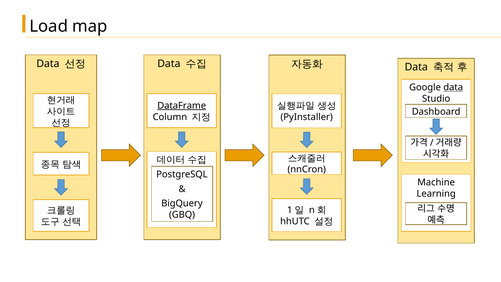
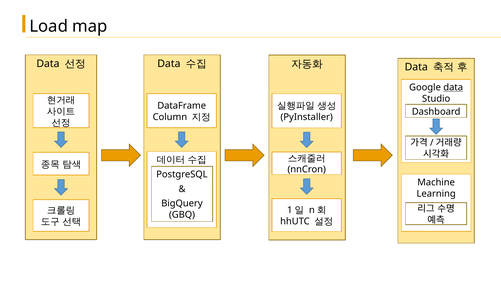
DataFrame underline: present -> none (182, 106)
